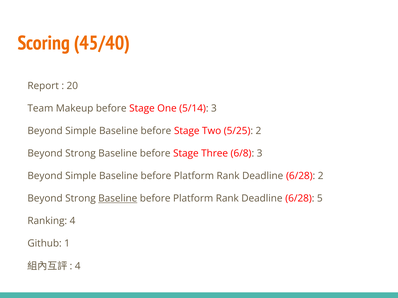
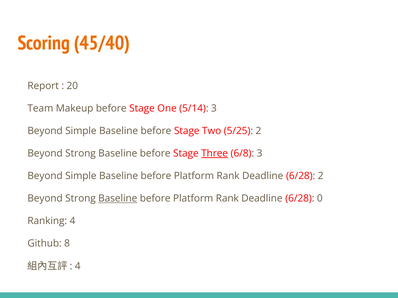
Three underline: none -> present (215, 154)
5: 5 -> 0 (320, 199)
1: 1 -> 8 (67, 244)
